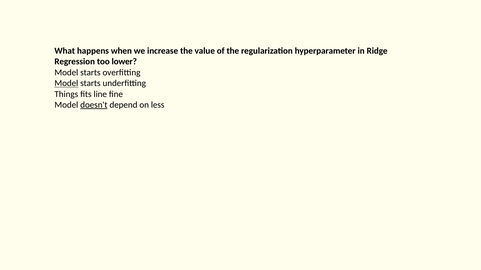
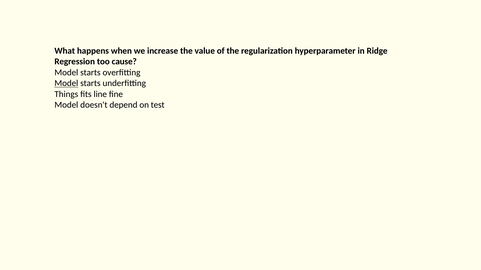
lower: lower -> cause (124, 62)
doesn't underline: present -> none (94, 105)
less: less -> test (158, 105)
